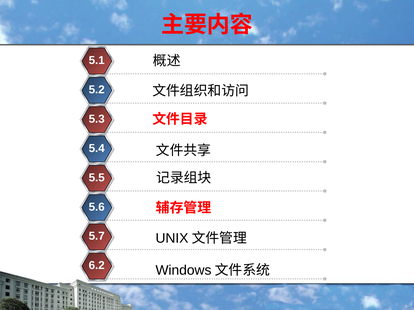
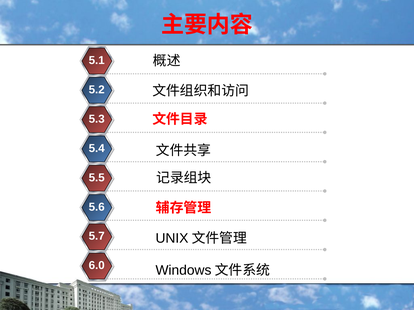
6.2: 6.2 -> 6.0 (97, 266)
